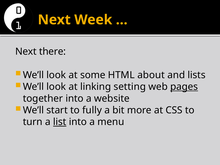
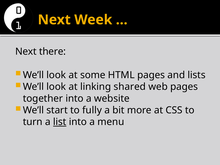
HTML about: about -> pages (151, 75)
setting: setting -> shared (130, 87)
pages underline: present -> none (184, 87)
